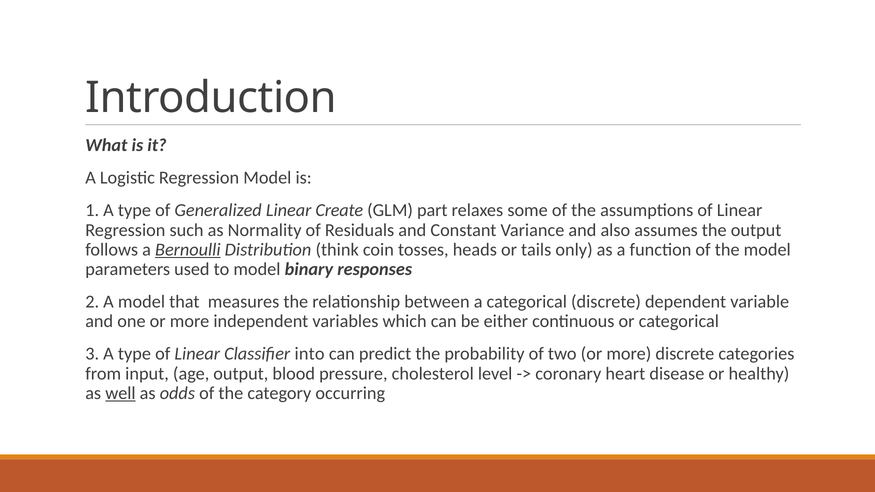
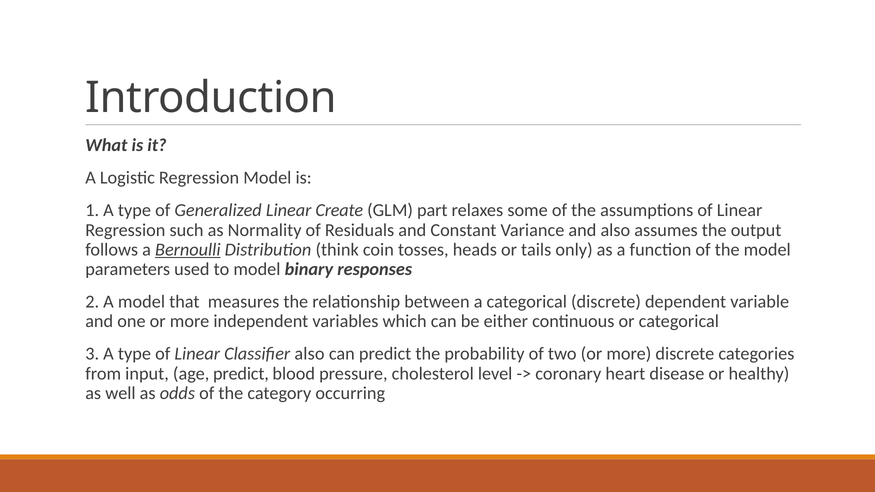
Classifier into: into -> also (310, 354)
age output: output -> predict (241, 374)
well underline: present -> none (120, 393)
